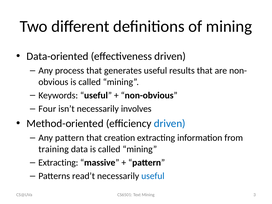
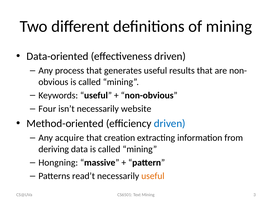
involves: involves -> website (136, 109)
Any pattern: pattern -> acquire (70, 138)
training: training -> deriving (54, 149)
Extracting: Extracting -> Hongning (58, 163)
useful colour: blue -> orange (153, 176)
